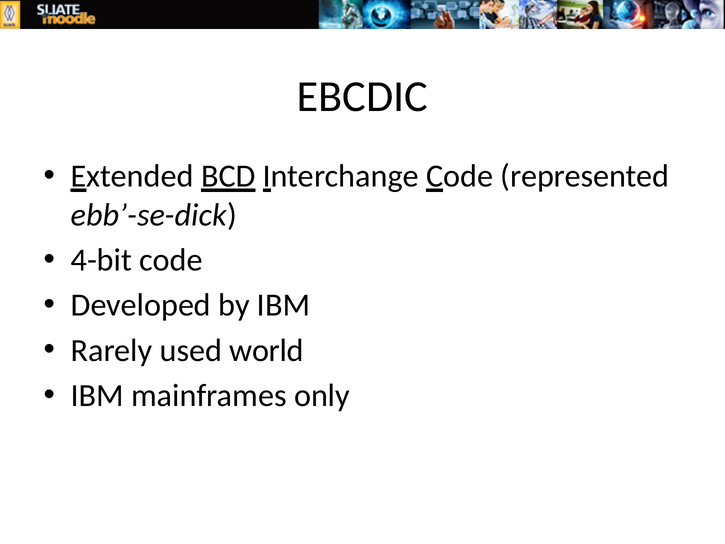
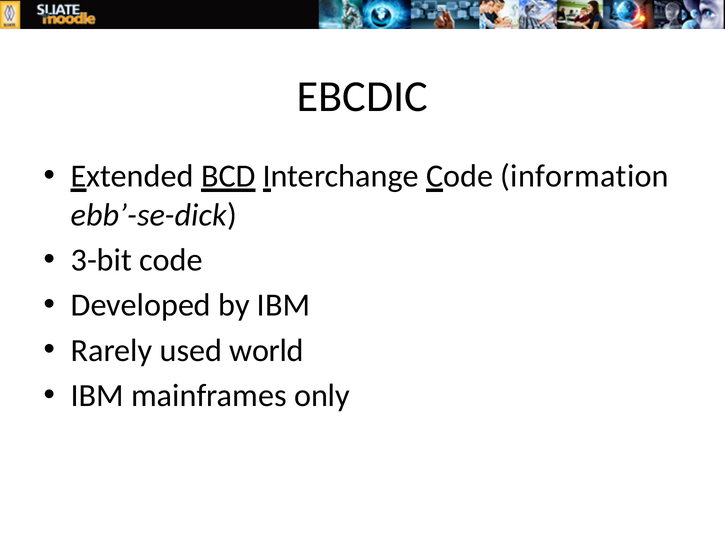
represented: represented -> information (585, 176)
4-bit: 4-bit -> 3-bit (101, 260)
